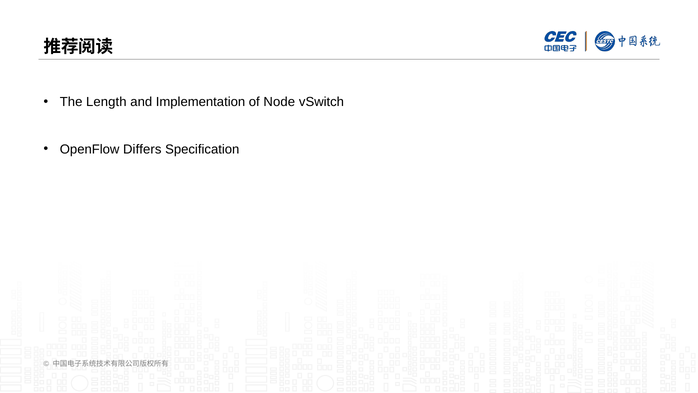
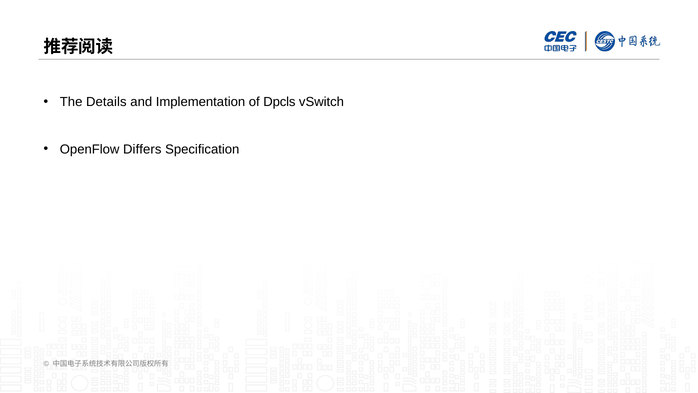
Length: Length -> Details (106, 102)
Node: Node -> Dpcls (279, 102)
